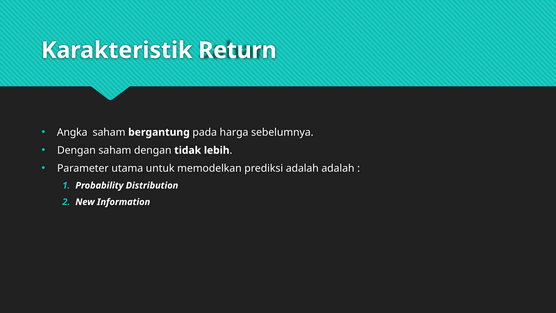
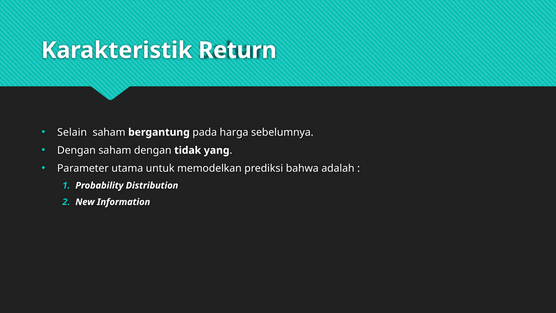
Angka: Angka -> Selain (72, 132)
lebih: lebih -> yang (217, 150)
prediksi adalah: adalah -> bahwa (302, 168)
